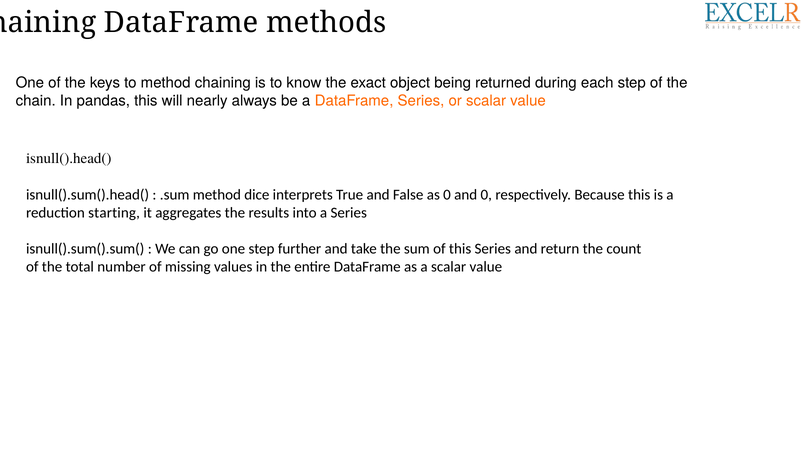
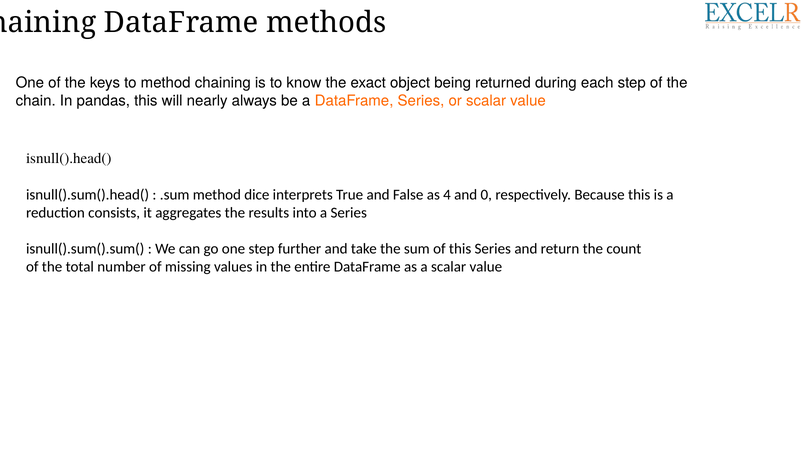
as 0: 0 -> 4 (447, 195)
starting: starting -> consists (114, 213)
